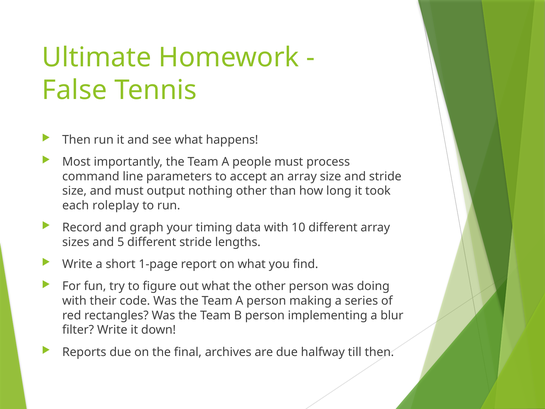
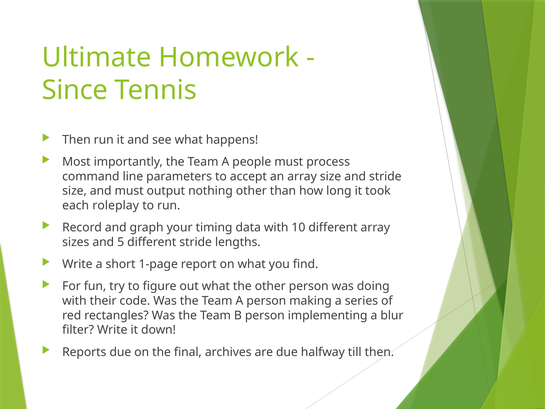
False: False -> Since (75, 90)
